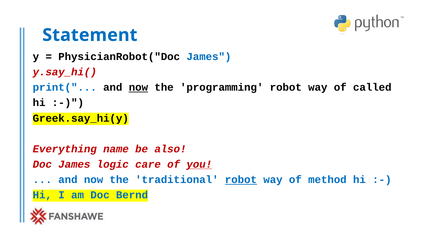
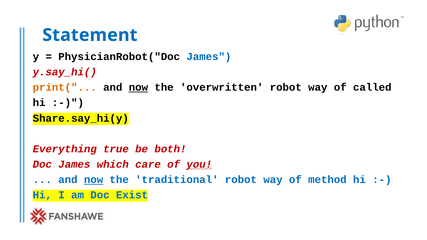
print( colour: blue -> orange (65, 88)
programming: programming -> overwritten (222, 88)
Greek.say_hi(y: Greek.say_hi(y -> Share.say_hi(y (81, 118)
name: name -> true (116, 149)
also: also -> both (170, 149)
logic: logic -> which (113, 164)
now underline: none -> present (94, 180)
robot underline: present -> none (241, 180)
Bernd: Bernd -> Exist (132, 195)
